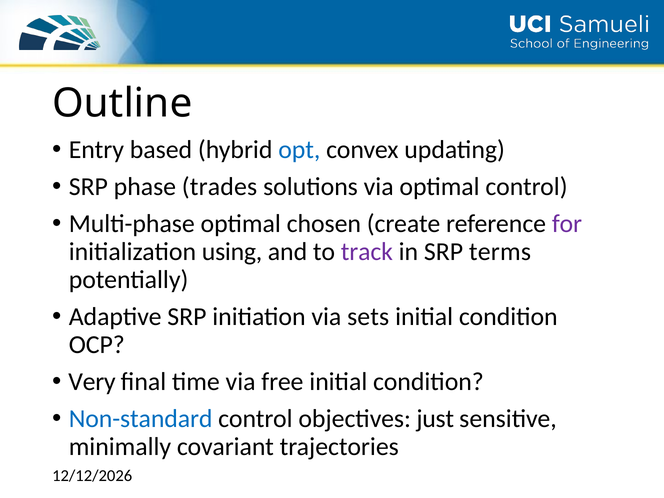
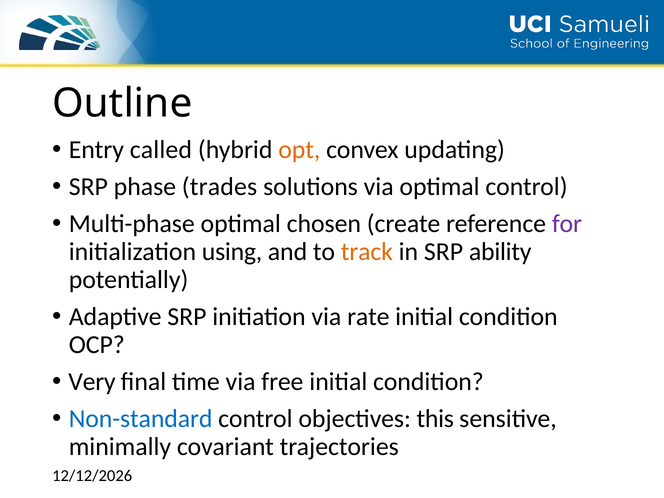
based: based -> called (161, 150)
opt colour: blue -> orange (299, 150)
track colour: purple -> orange (367, 252)
terms: terms -> ability (500, 252)
sets: sets -> rate (368, 317)
just: just -> this (435, 419)
